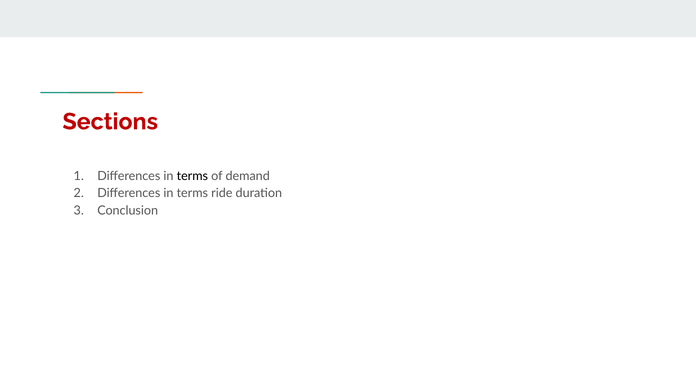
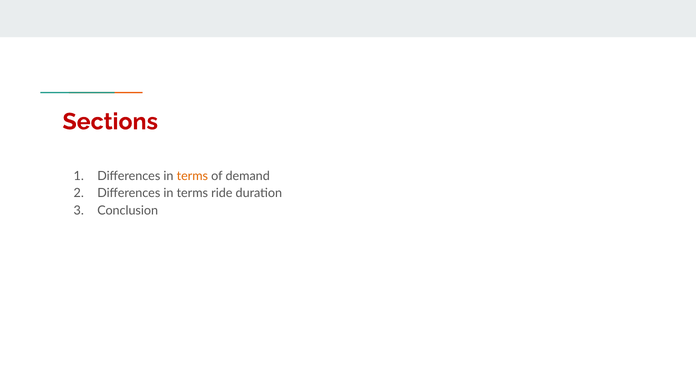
terms colour: black -> orange (192, 176)
